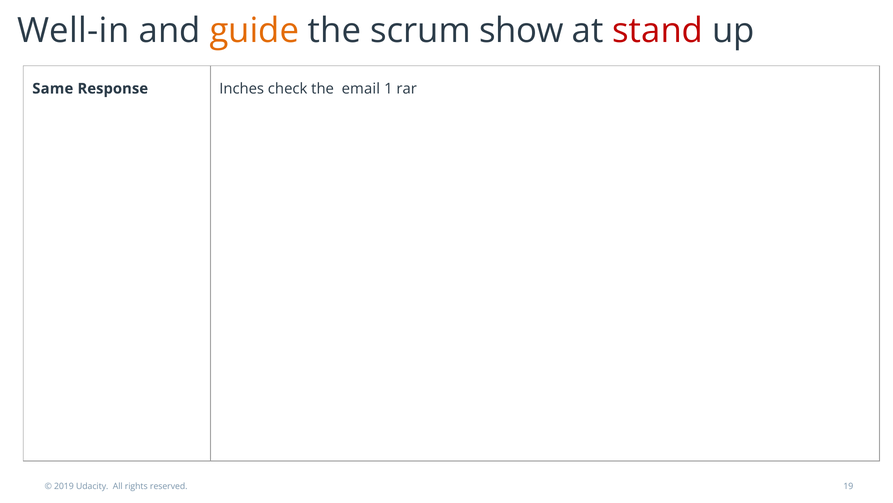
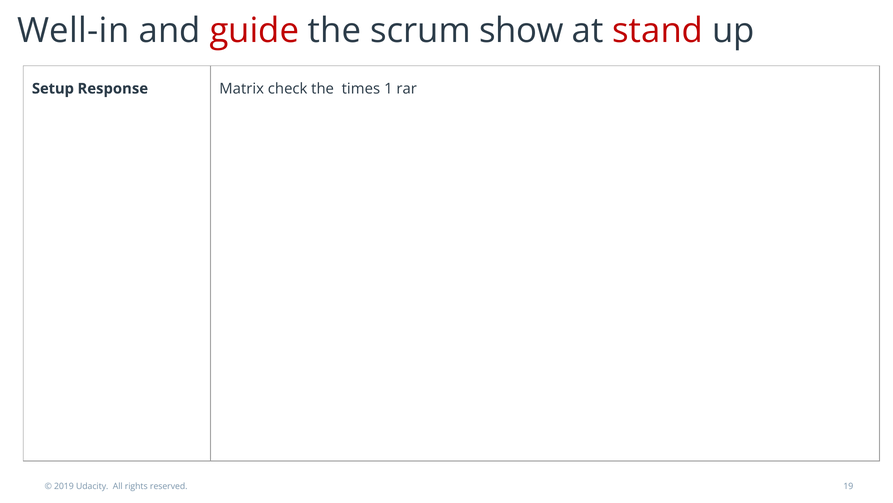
guide colour: orange -> red (254, 31)
Same: Same -> Setup (53, 89)
Inches: Inches -> Matrix (242, 89)
email: email -> times (361, 89)
